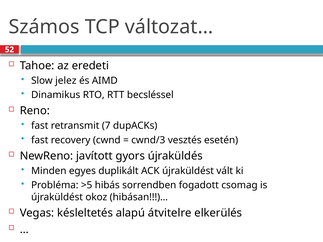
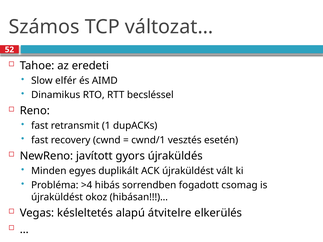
jelez: jelez -> elfér (66, 81)
7: 7 -> 1 (106, 126)
cwnd/3: cwnd/3 -> cwnd/1 (148, 140)
>5: >5 -> >4 (87, 185)
